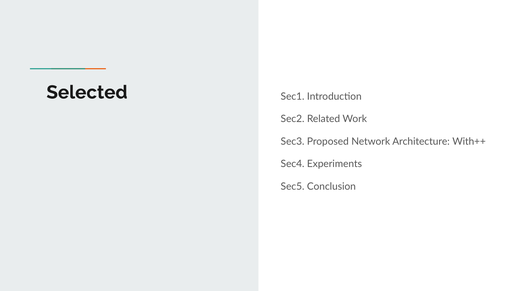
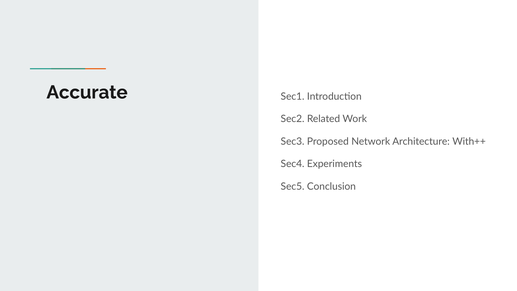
Selected: Selected -> Accurate (87, 92)
